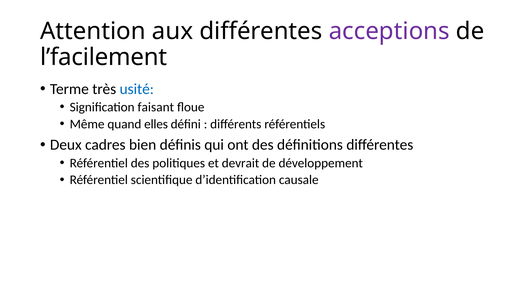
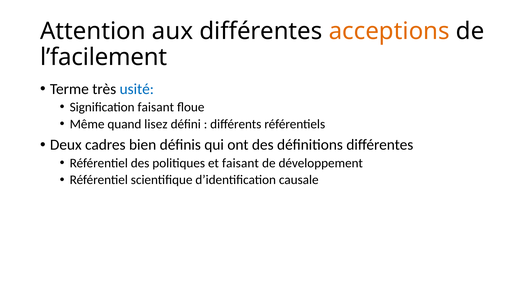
acceptions colour: purple -> orange (389, 31)
elles: elles -> lisez (156, 124)
et devrait: devrait -> faisant (240, 163)
